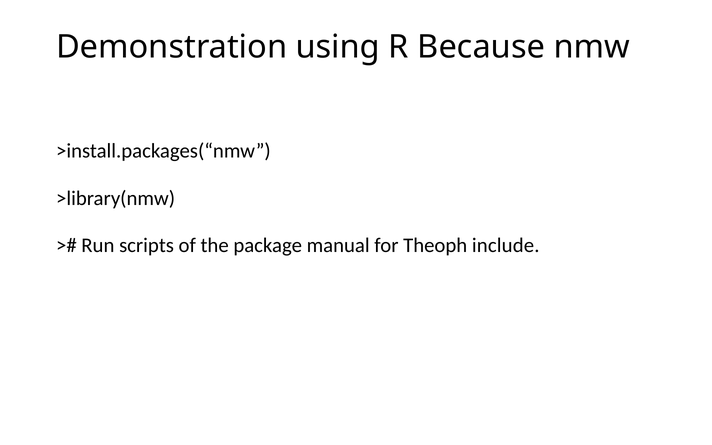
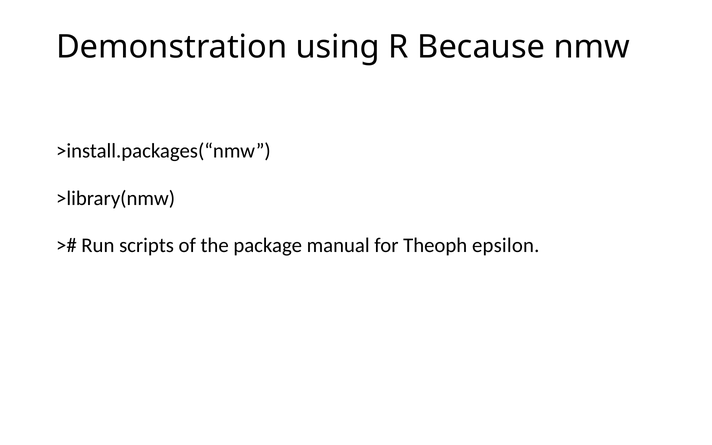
include: include -> epsilon (506, 245)
